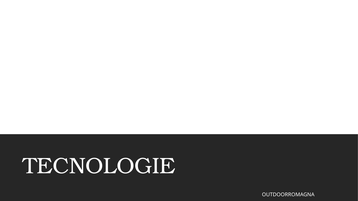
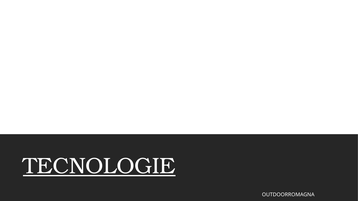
TECNOLOGIE underline: none -> present (99, 166)
